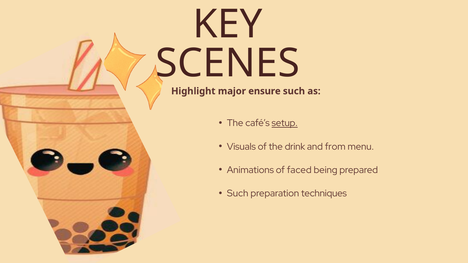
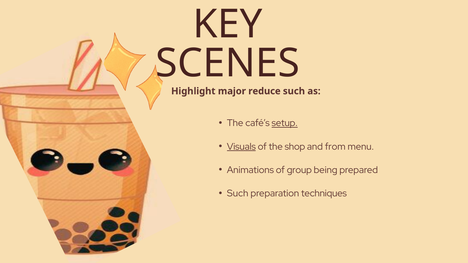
ensure: ensure -> reduce (264, 91)
Visuals underline: none -> present (241, 147)
drink: drink -> shop (295, 147)
faced: faced -> group (299, 170)
